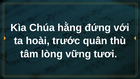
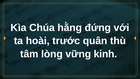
tươi: tươi -> kinh (105, 54)
